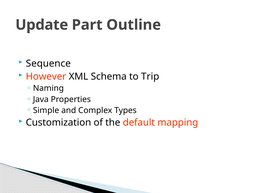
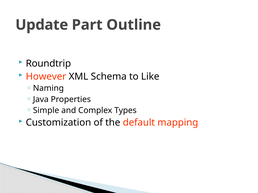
Sequence: Sequence -> Roundtrip (48, 64)
Trip: Trip -> Like (150, 77)
